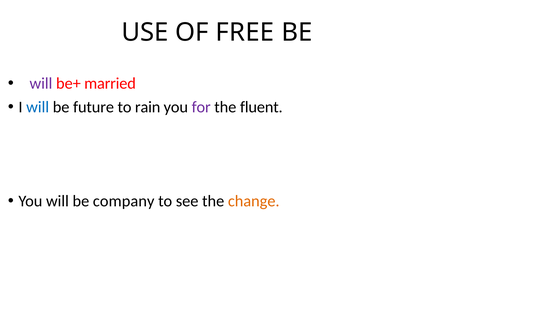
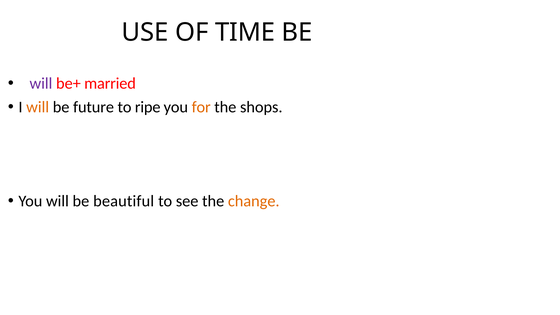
FREE: FREE -> TIME (245, 32)
will colour: blue -> orange (38, 107)
rain: rain -> ripe (148, 107)
for colour: purple -> orange (201, 107)
fluent: fluent -> shops (261, 107)
company: company -> beautiful (124, 201)
